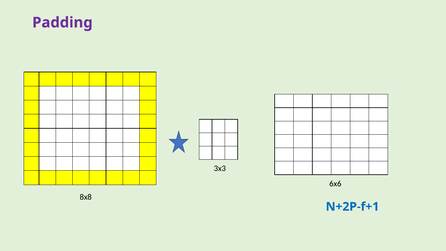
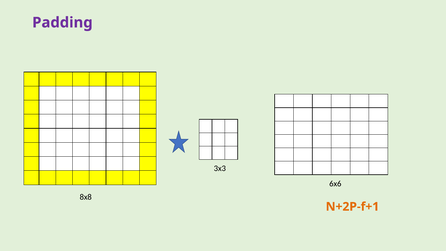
N+2P-f+1 colour: blue -> orange (352, 207)
